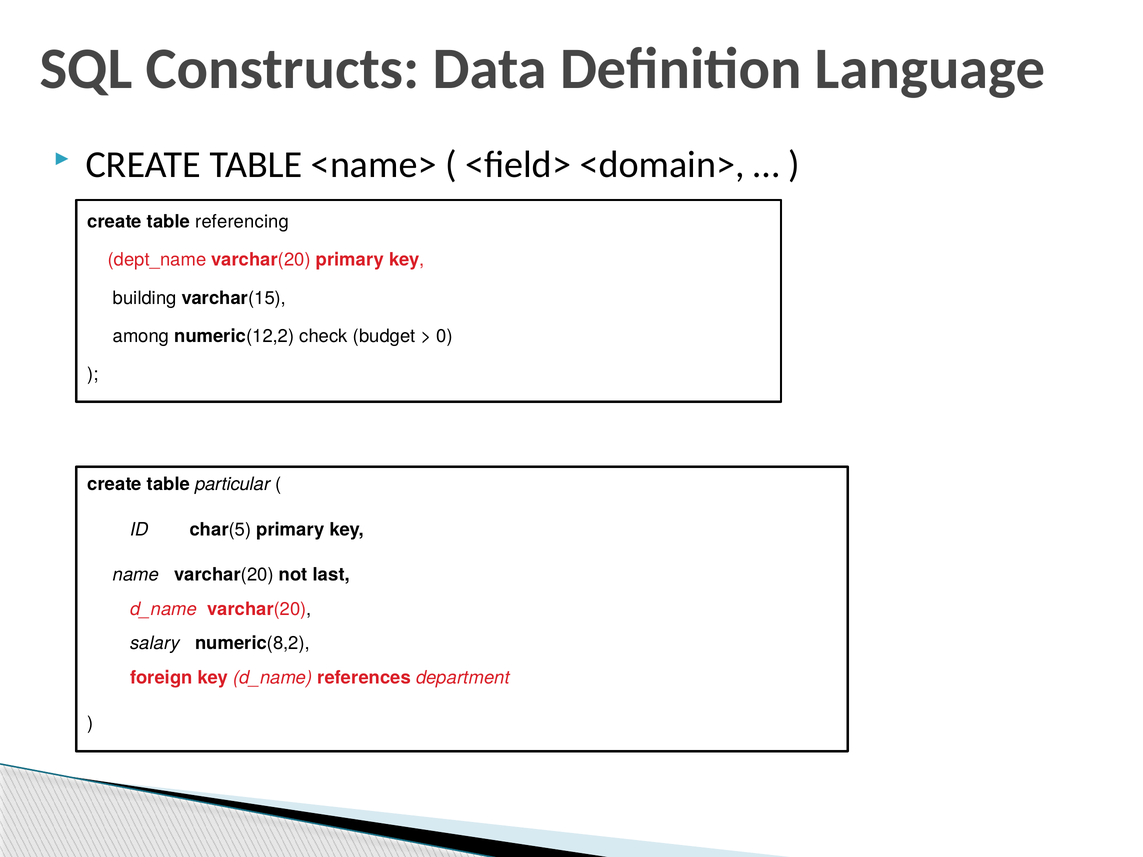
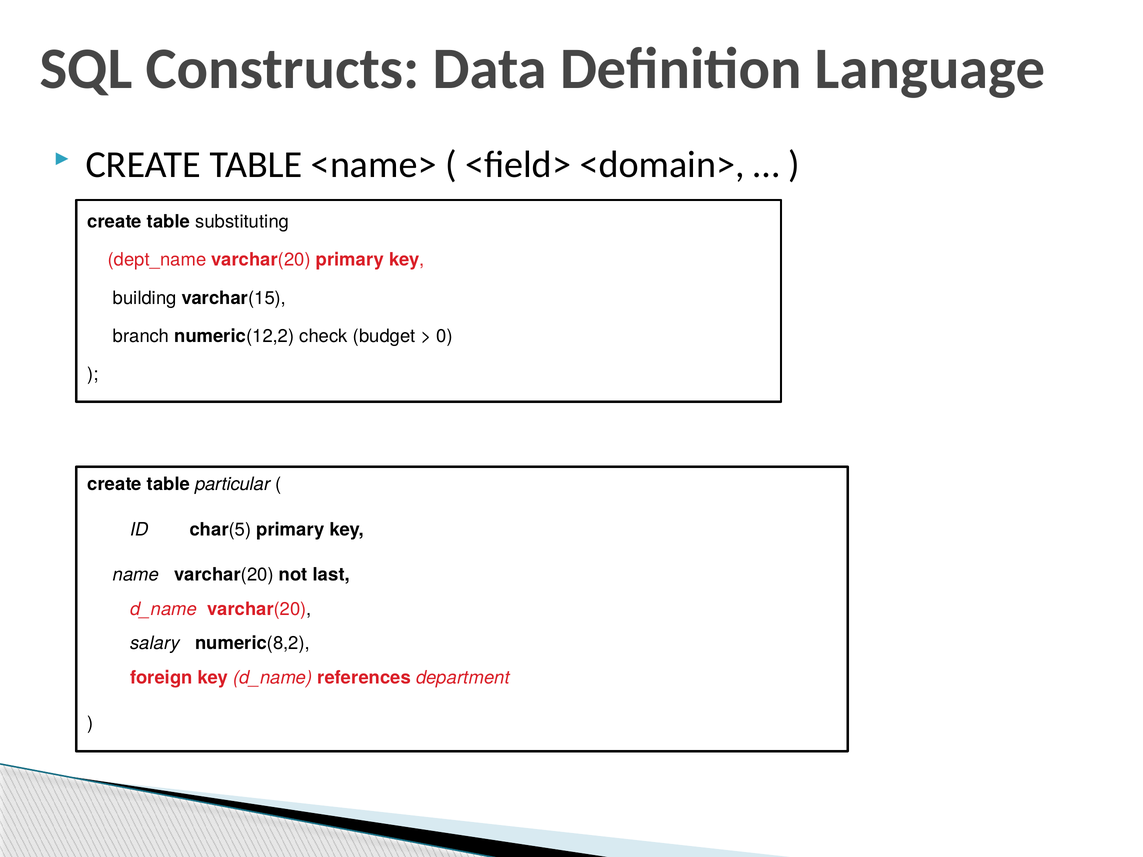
referencing: referencing -> substituting (242, 222)
among: among -> branch (141, 336)
